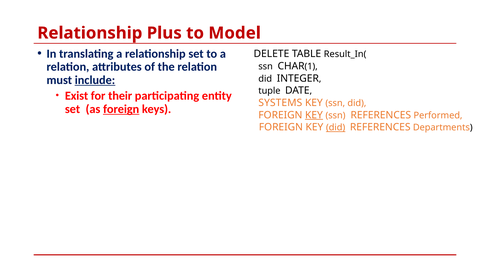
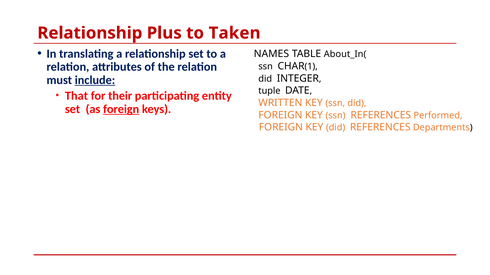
Model: Model -> Taken (235, 33)
DELETE: DELETE -> NAMES (271, 54)
Result_In(: Result_In( -> About_In( (345, 54)
Exist: Exist -> That (76, 96)
SYSTEMS: SYSTEMS -> WRITTEN (280, 103)
KEY underline: present -> none (314, 115)
did underline: present -> none (336, 128)
